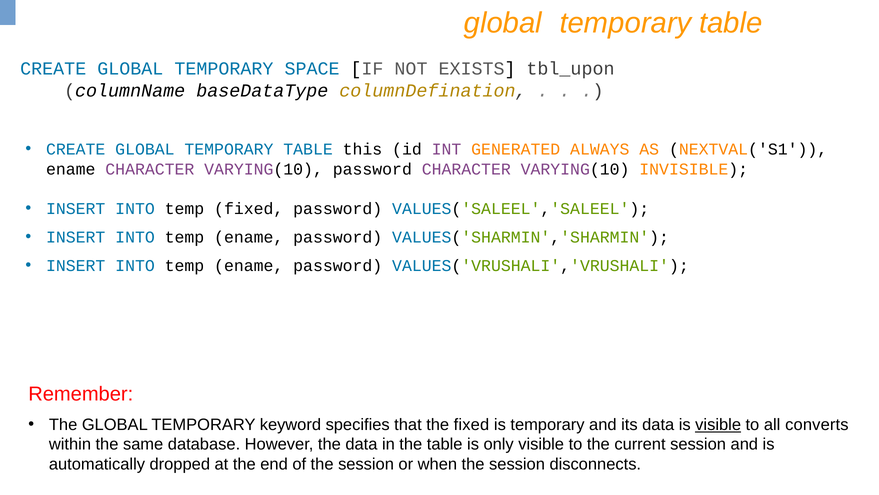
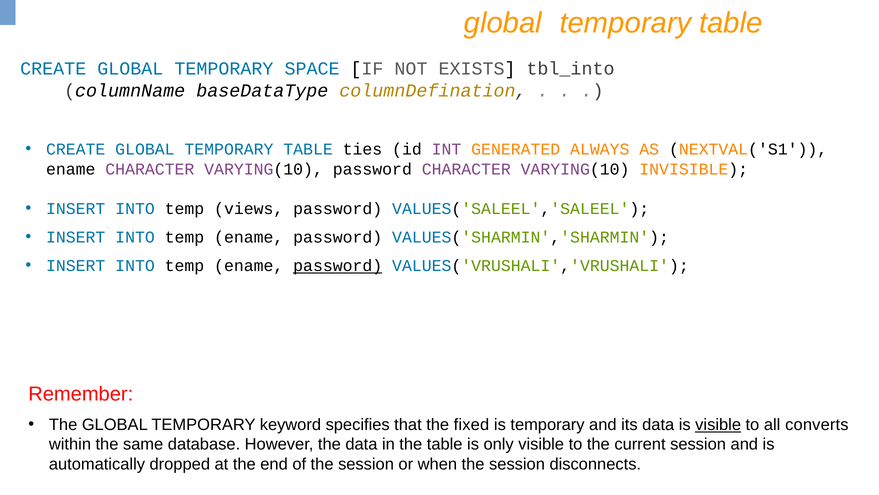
tbl_upon: tbl_upon -> tbl_into (570, 69)
this: this -> ties (362, 149)
temp fixed: fixed -> views (249, 208)
password underline: none -> present (338, 266)
